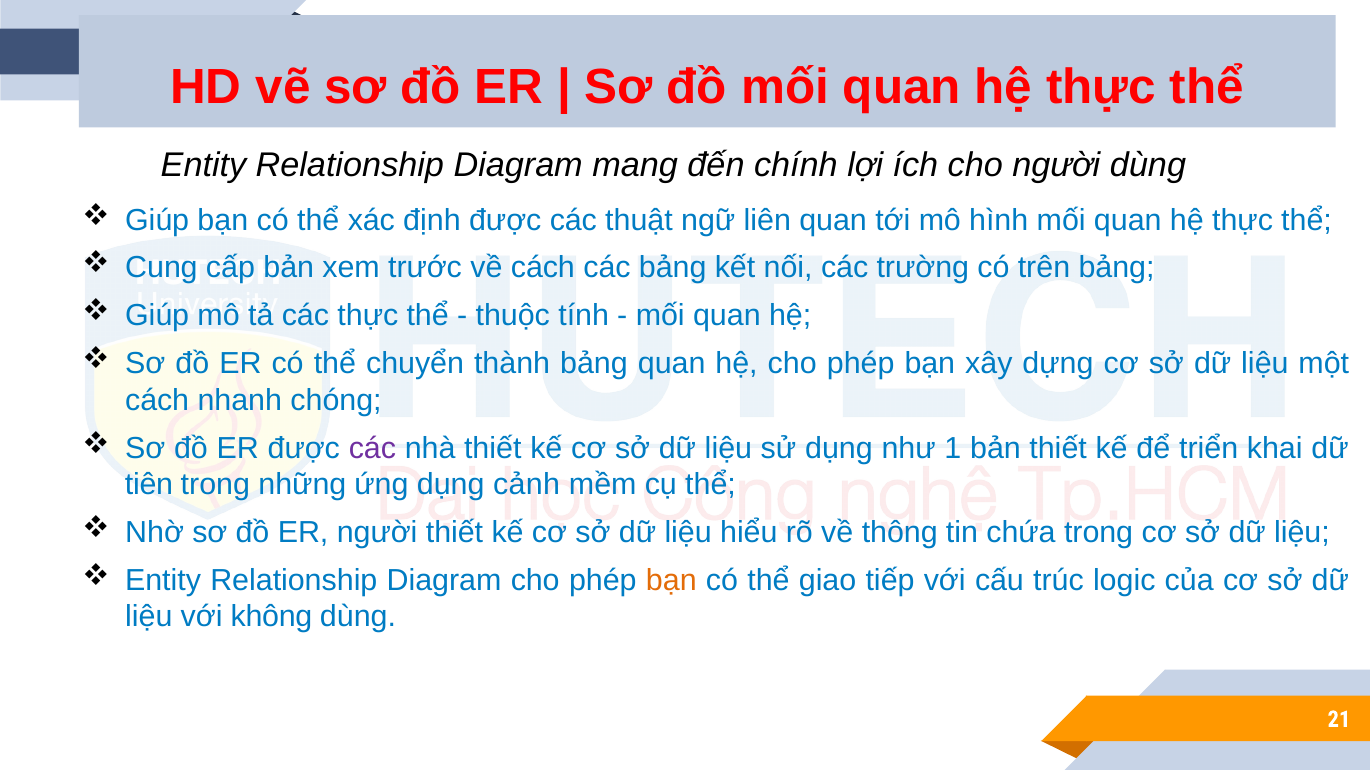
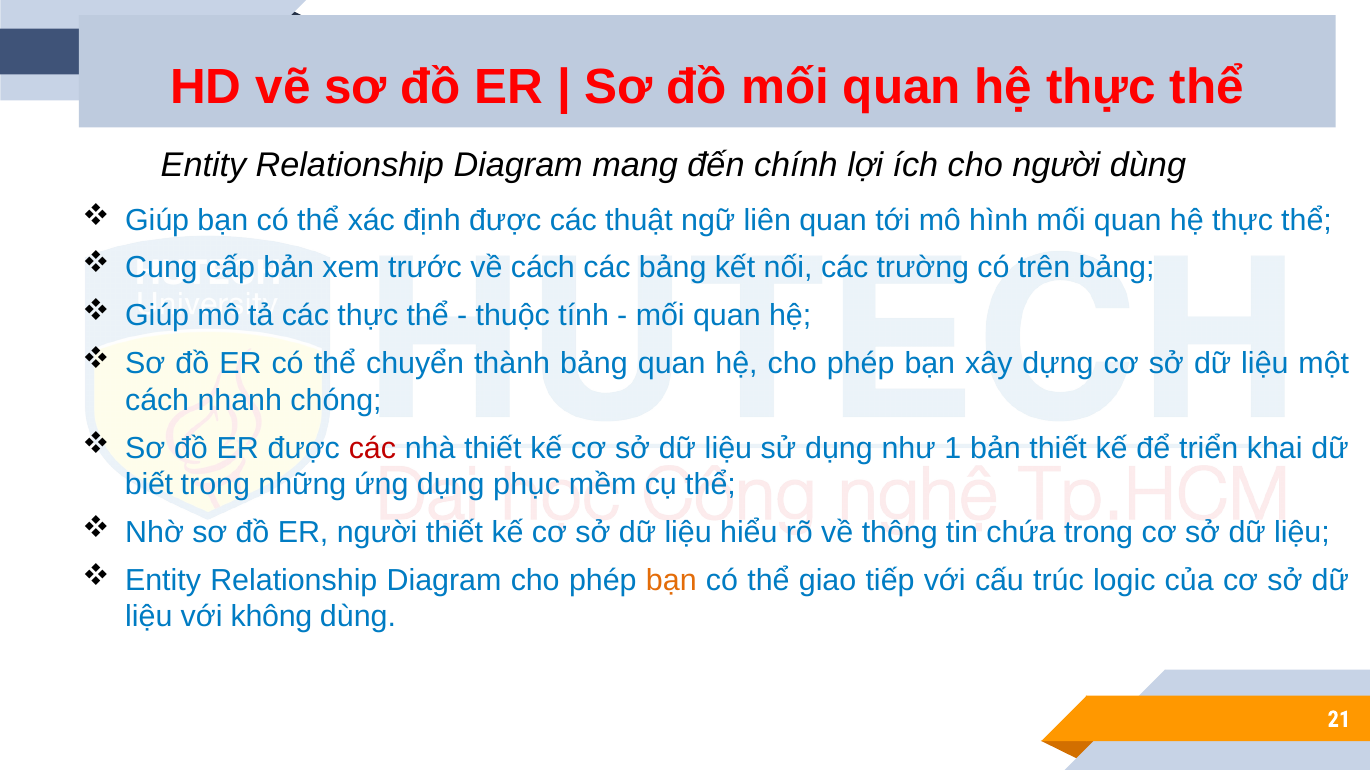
các colour: purple -> red (372, 449)
tiên: tiên -> biết (149, 485)
cảnh: cảnh -> phục (527, 485)
